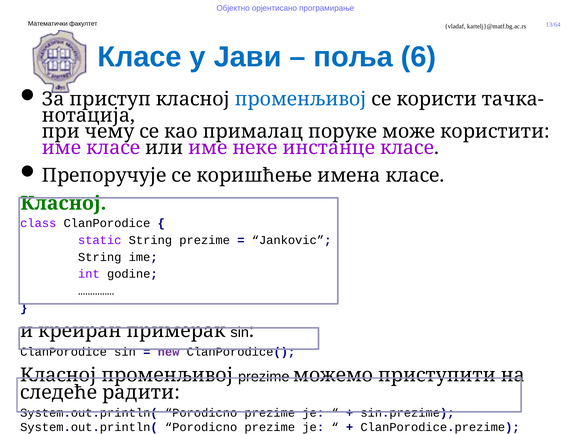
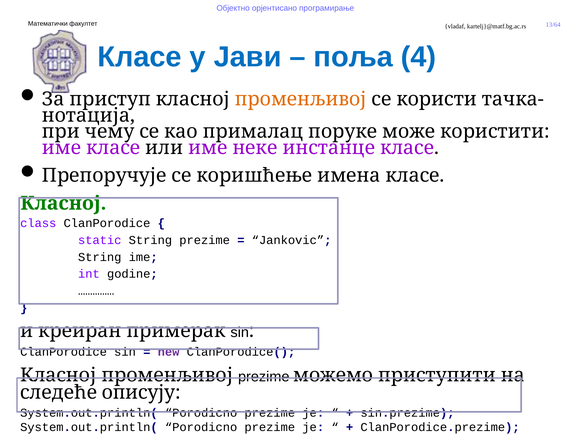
6: 6 -> 4 (419, 57)
променљивој colour: blue -> orange (301, 99)
радити: радити -> описују (141, 393)
